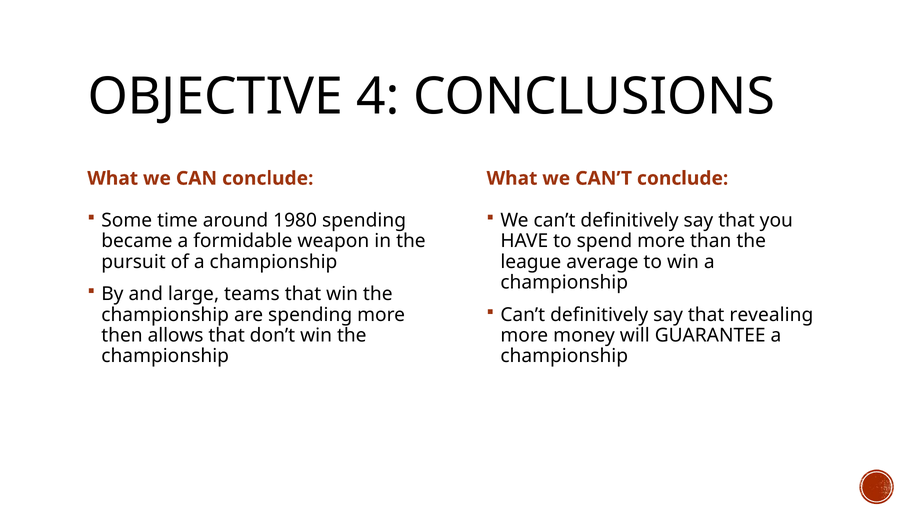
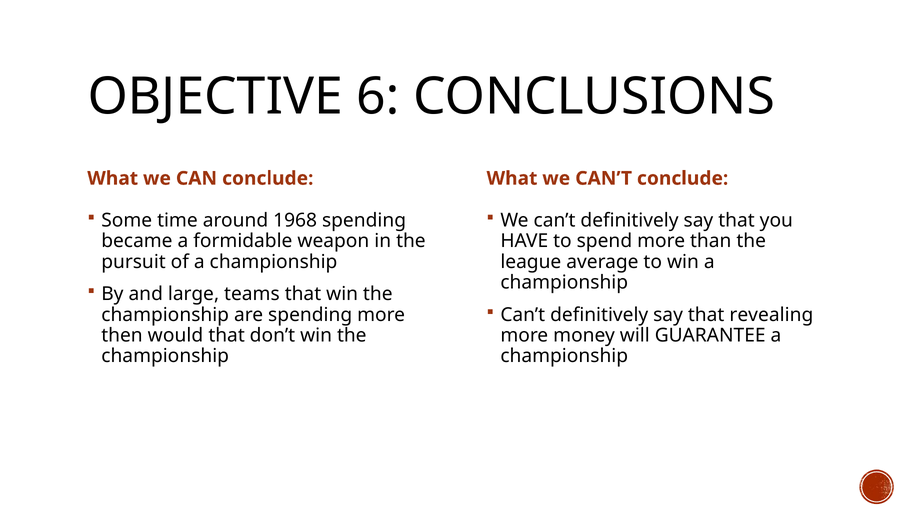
4: 4 -> 6 (378, 97)
1980: 1980 -> 1968 (295, 220)
allows: allows -> would (176, 335)
